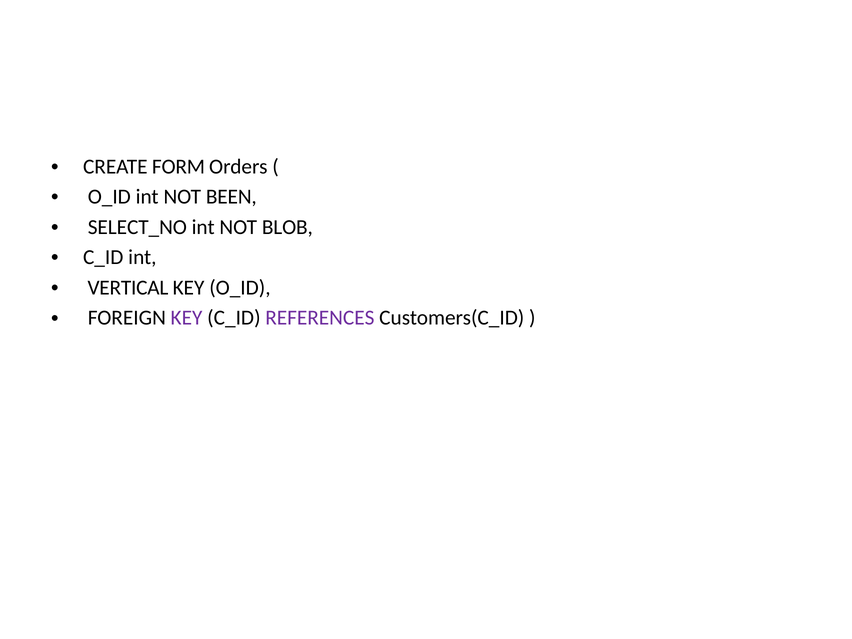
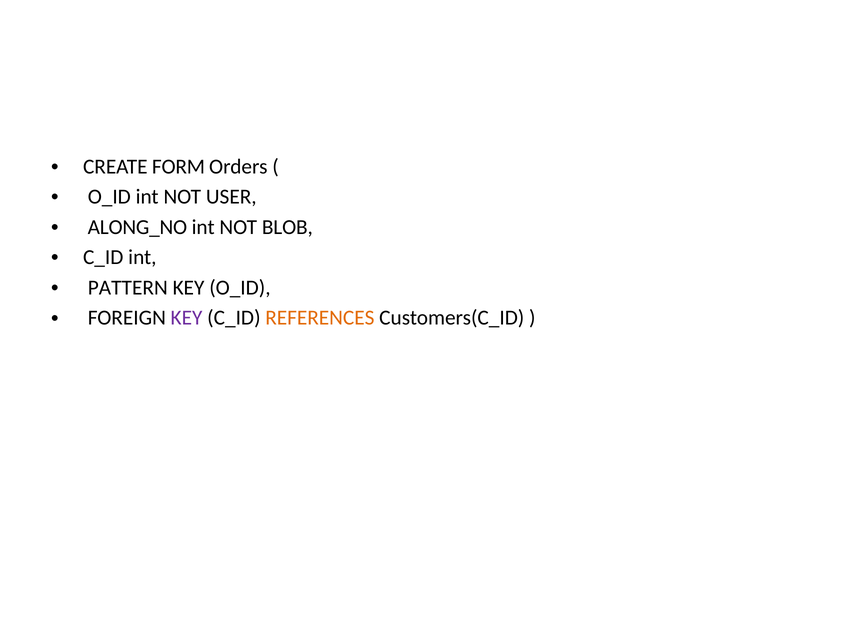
BEEN: BEEN -> USER (231, 197)
SELECT_NO: SELECT_NO -> ALONG_NO (137, 227)
VERTICAL: VERTICAL -> PATTERN (128, 288)
REFERENCES colour: purple -> orange (320, 318)
